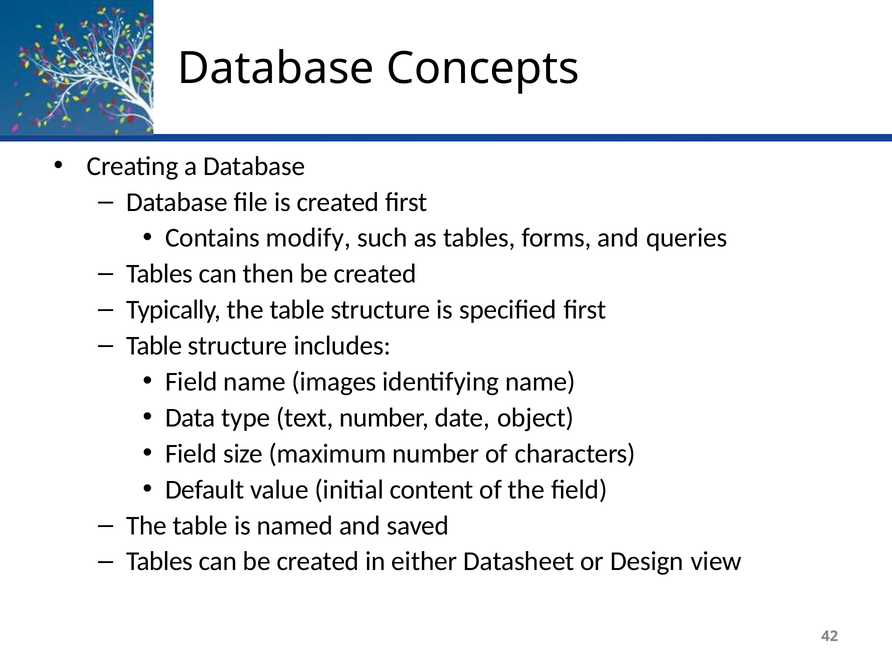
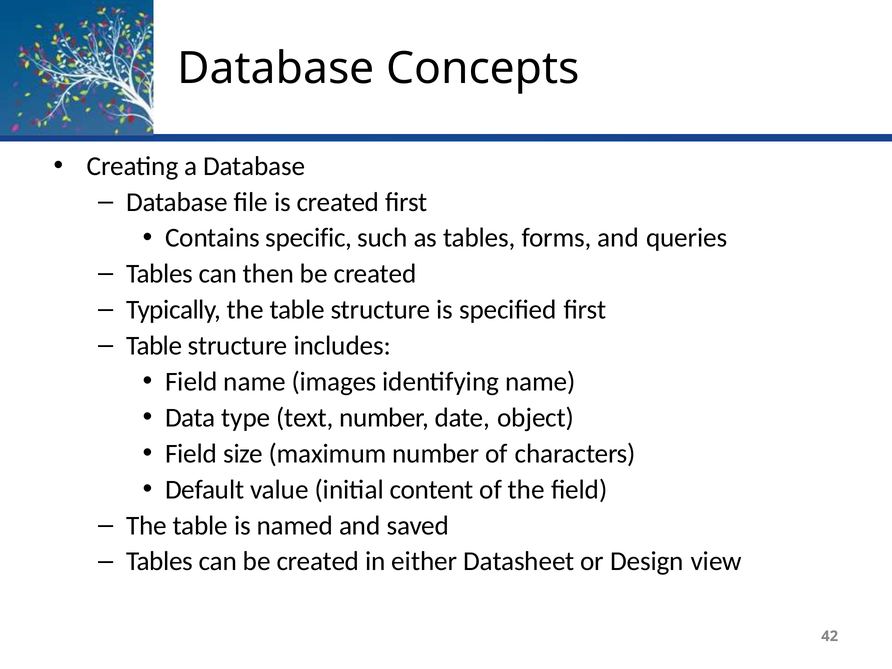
modify: modify -> specific (309, 238)
